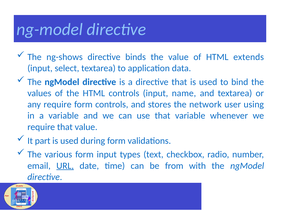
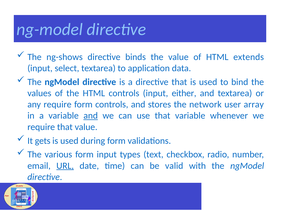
name: name -> either (184, 93)
using: using -> array (254, 104)
and underline: none -> present (91, 116)
part: part -> gets (43, 141)
from: from -> valid (174, 166)
